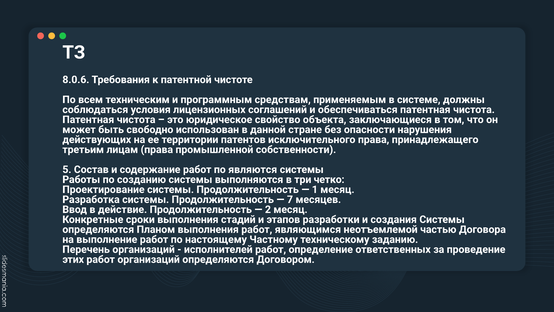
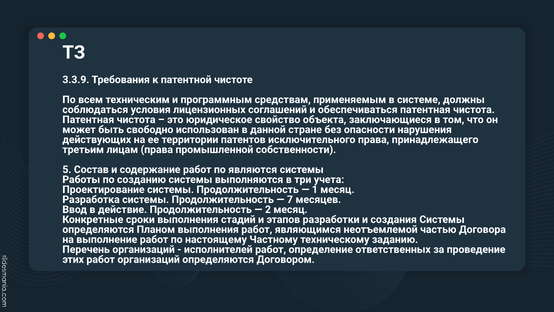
8.0.6: 8.0.6 -> 3.3.9 (76, 80)
четко: четко -> учета (329, 179)
